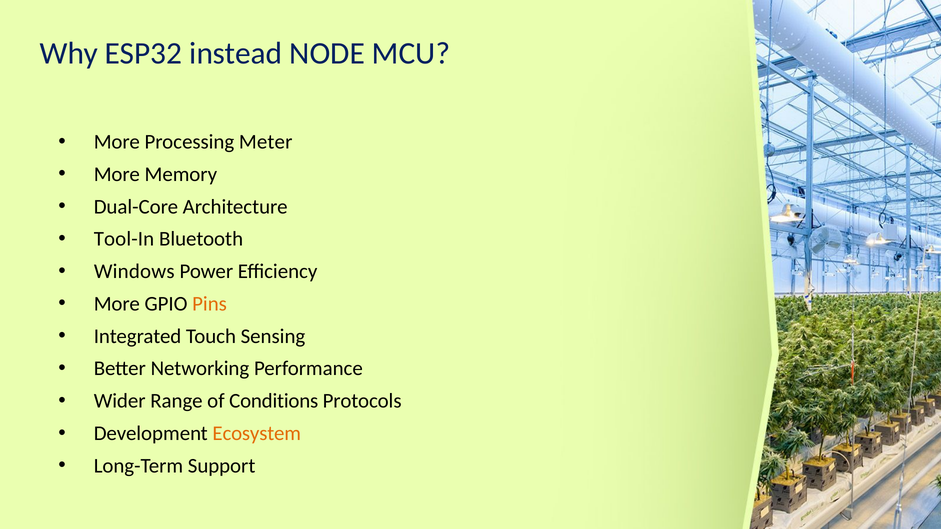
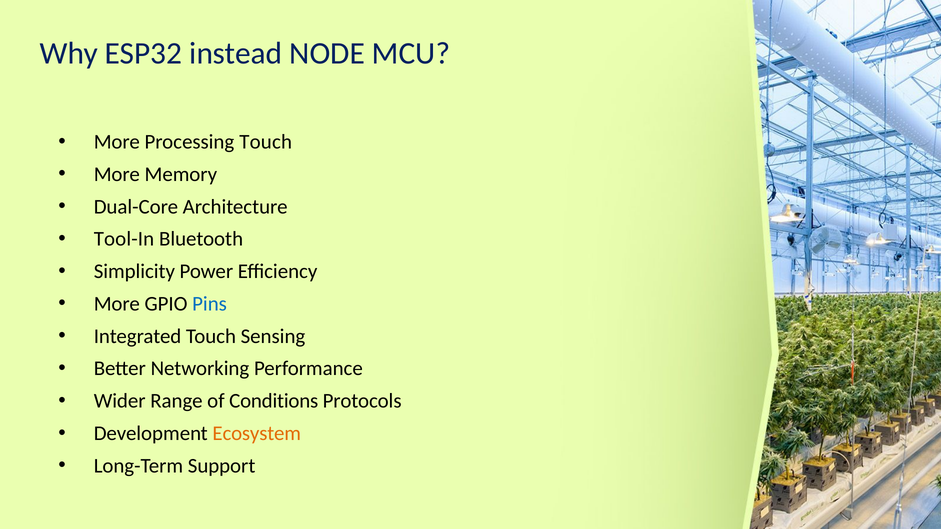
Processing Meter: Meter -> Touch (266, 142)
Windows: Windows -> Simplicity (134, 272)
Pins colour: orange -> blue (210, 304)
